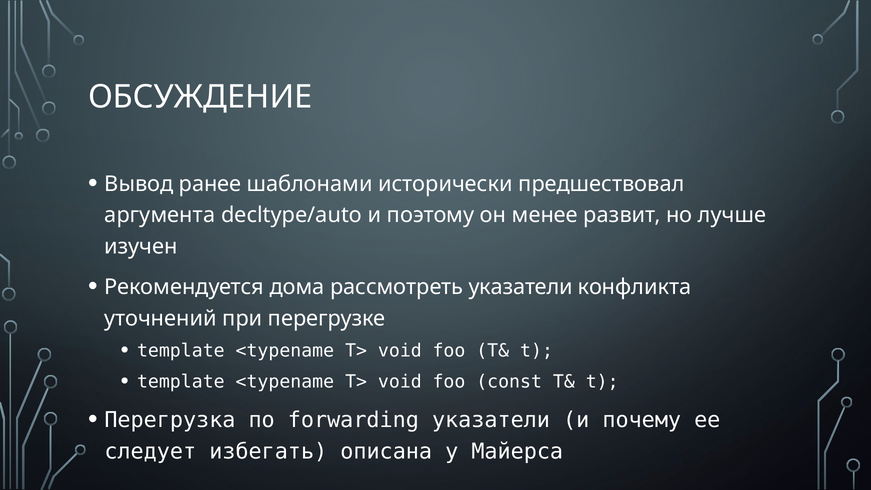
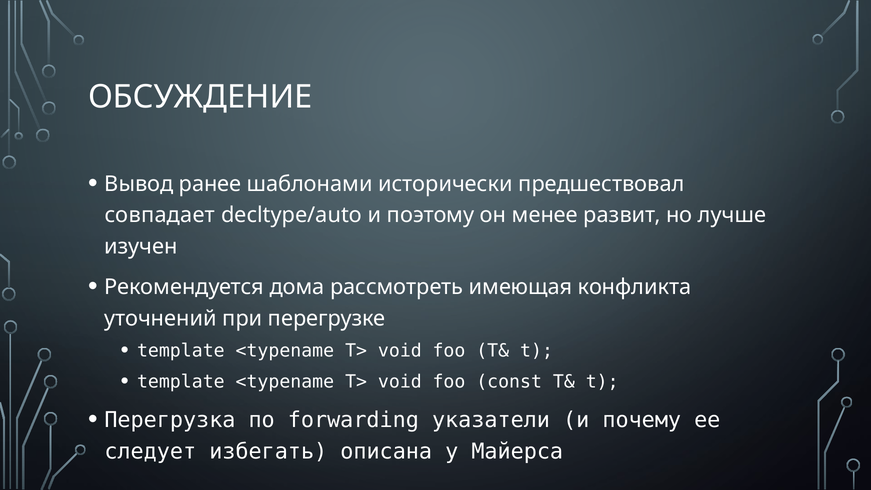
аргумента: аргумента -> совпадает (160, 215)
рассмотреть указатели: указатели -> имеющая (521, 287)
